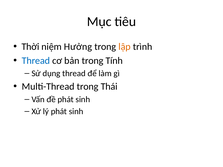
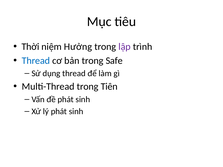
lập colour: orange -> purple (125, 47)
Tính: Tính -> Safe (114, 61)
Thái: Thái -> Tiên (109, 87)
